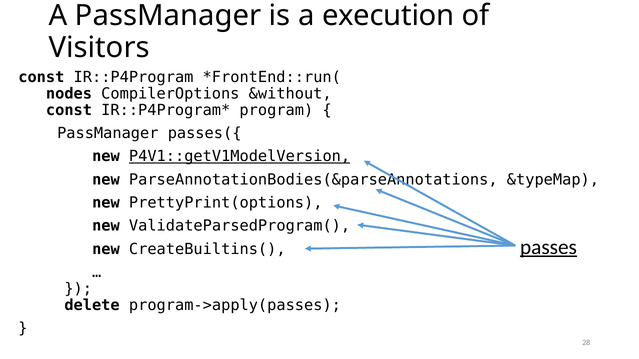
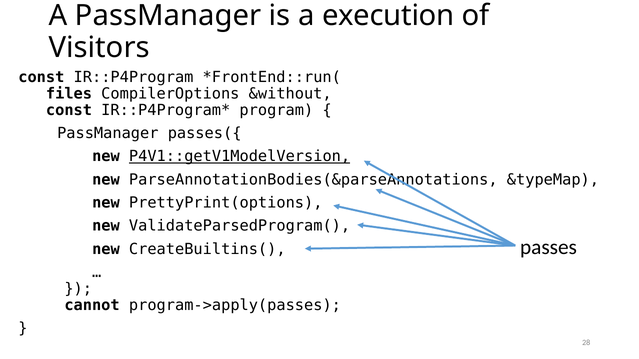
nodes: nodes -> files (69, 94)
passes underline: present -> none (548, 247)
delete: delete -> cannot (92, 306)
